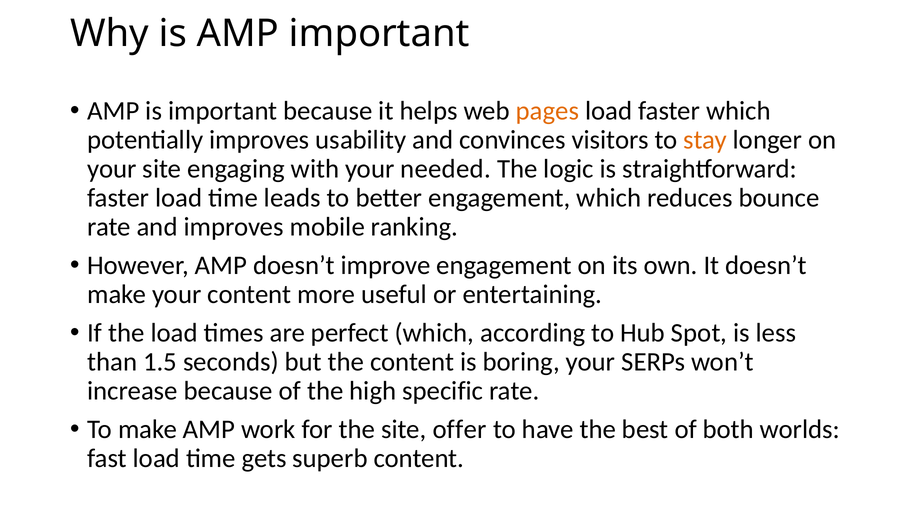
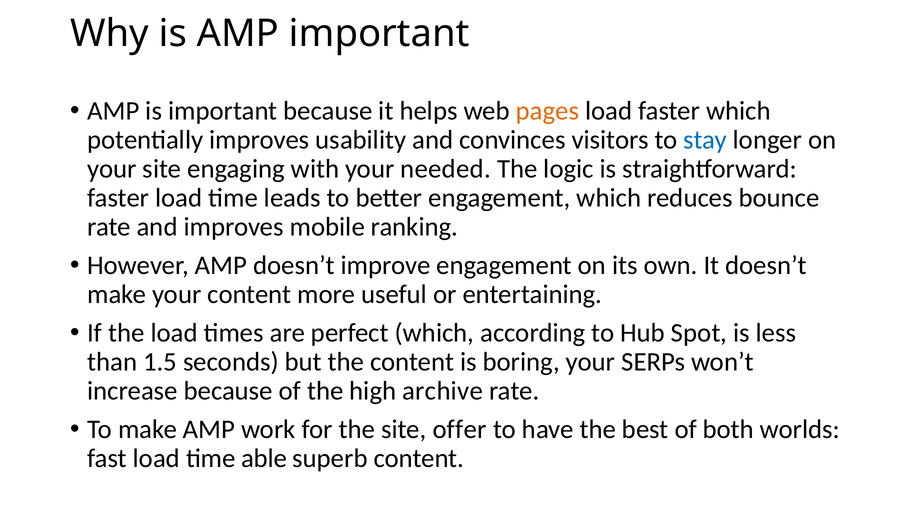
stay colour: orange -> blue (705, 140)
specific: specific -> archive (443, 391)
gets: gets -> able (264, 458)
